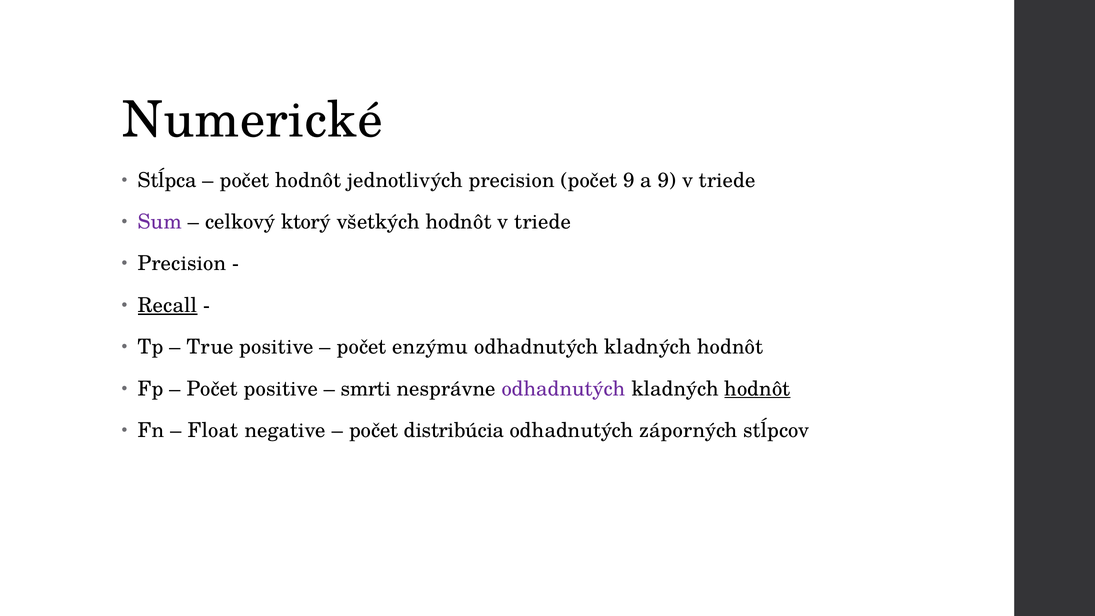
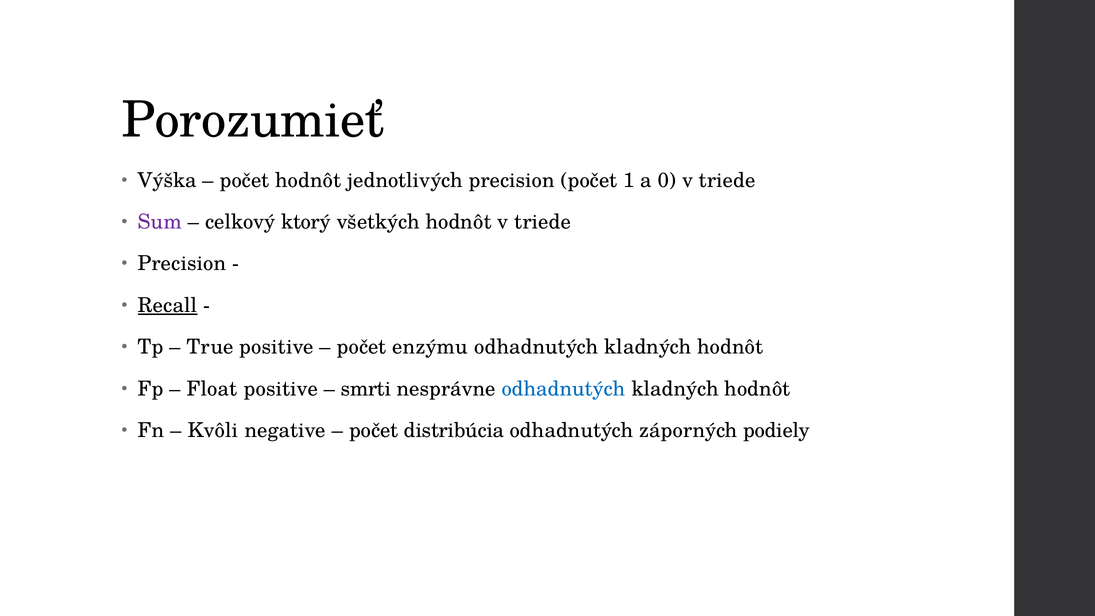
Numerické: Numerické -> Porozumieť (253, 120)
Stĺpca: Stĺpca -> Výška (167, 180)
počet 9: 9 -> 1 (629, 180)
a 9: 9 -> 0 (667, 180)
Počet: Počet -> Float (212, 389)
odhadnutých colour: purple -> blue (564, 389)
hodnôt underline: present -> none (757, 389)
Float: Float -> Kvôli (213, 430)
stĺpcov: stĺpcov -> podiely (777, 430)
